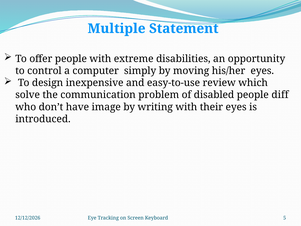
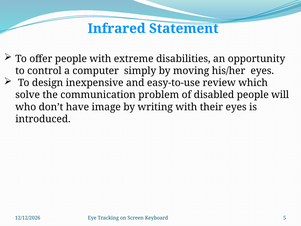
Multiple: Multiple -> Infrared (117, 29)
diff: diff -> will (280, 95)
